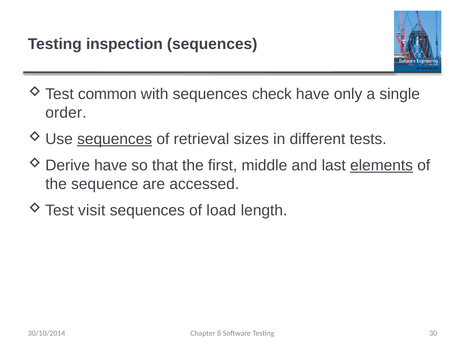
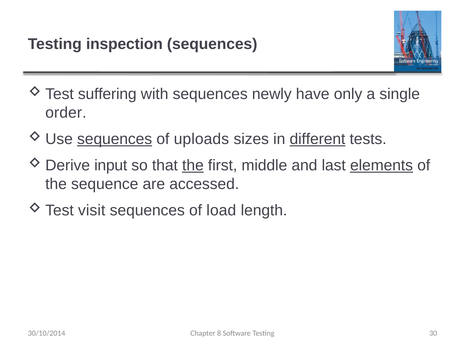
common: common -> suffering (107, 94)
check: check -> newly (272, 94)
retrieval: retrieval -> uploads (201, 139)
different underline: none -> present (317, 139)
have: have -> input (111, 165)
the underline: none -> present (193, 165)
